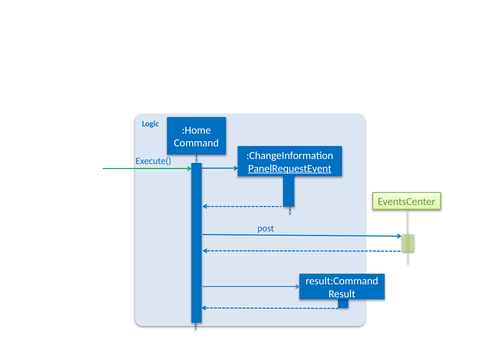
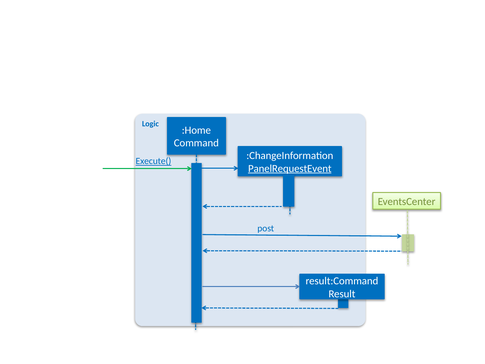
Execute( underline: none -> present (153, 161)
